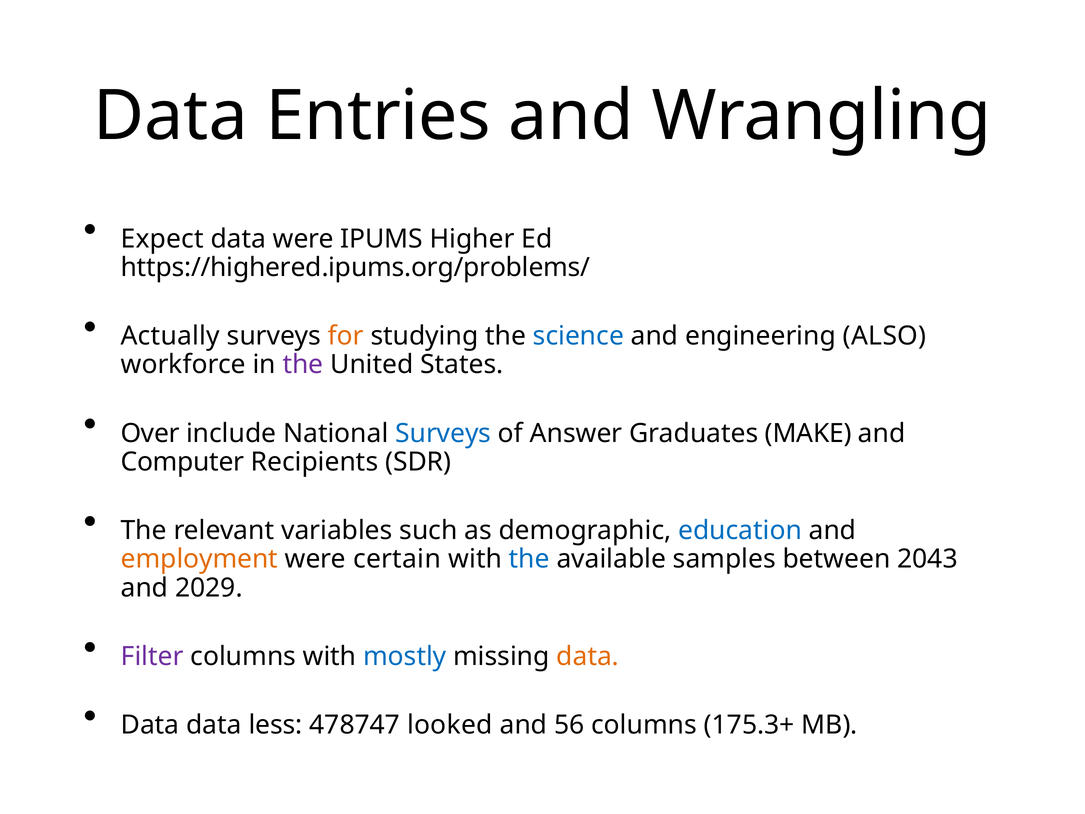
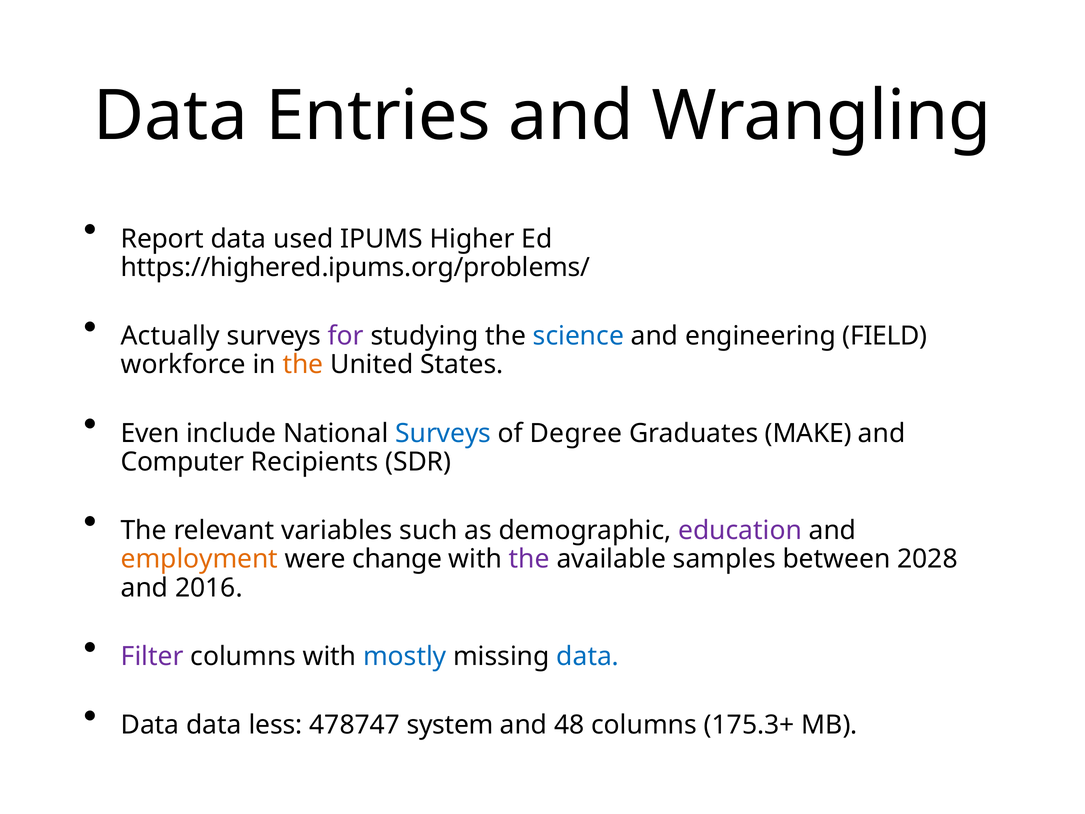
Expect: Expect -> Report (162, 239)
data were: were -> used (303, 239)
for colour: orange -> purple (346, 336)
ALSO: ALSO -> FIELD (885, 336)
the colour: purple -> orange (303, 365)
Over: Over -> Even (150, 433)
Answer: Answer -> Degree (576, 433)
education colour: blue -> purple (740, 530)
certain: certain -> change (397, 559)
the colour: blue -> purple (529, 559)
2043: 2043 -> 2028 (927, 559)
2029: 2029 -> 2016 (209, 588)
data colour: orange -> blue (588, 656)
looked: looked -> system (450, 725)
56: 56 -> 48 (569, 725)
